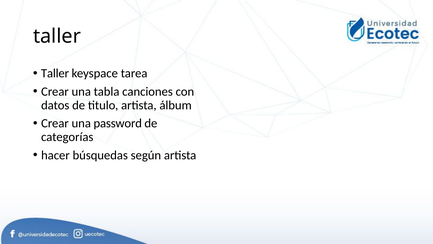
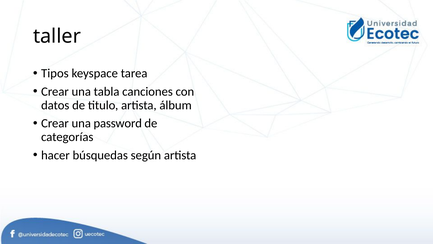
Taller: Taller -> Tipos (55, 73)
